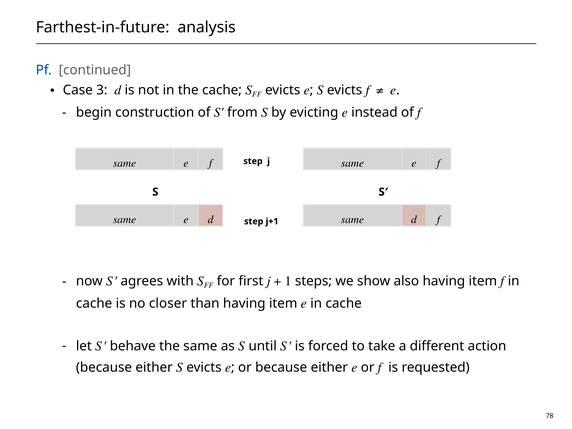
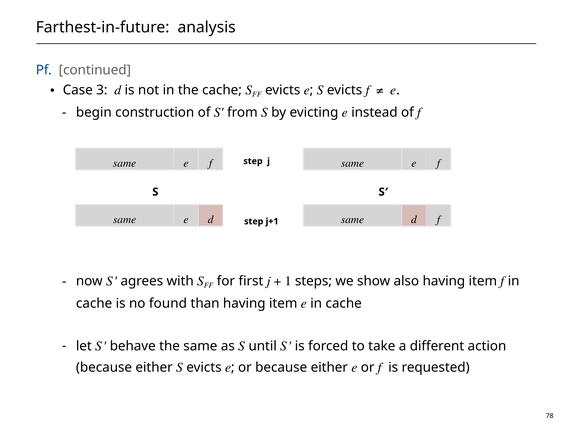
closer: closer -> found (168, 304)
